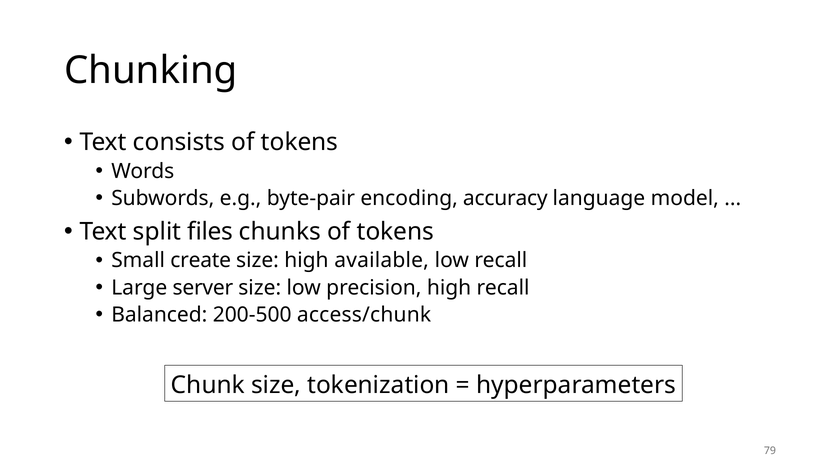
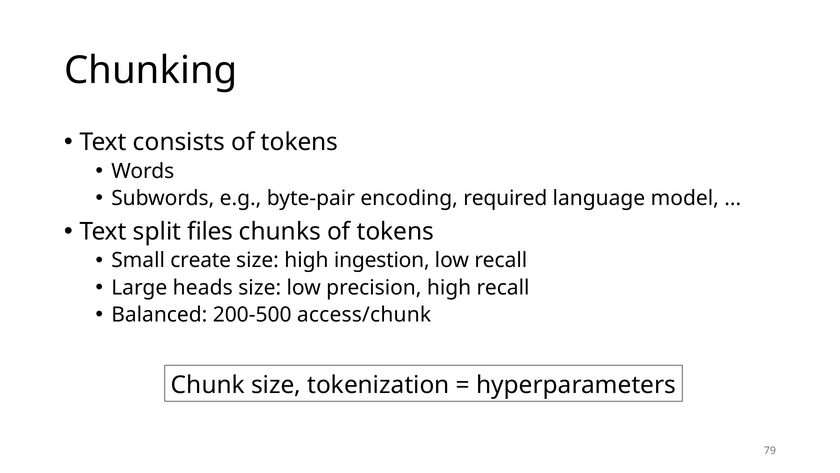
accuracy: accuracy -> required (505, 198)
available: available -> ingestion (382, 260)
server: server -> heads (203, 287)
